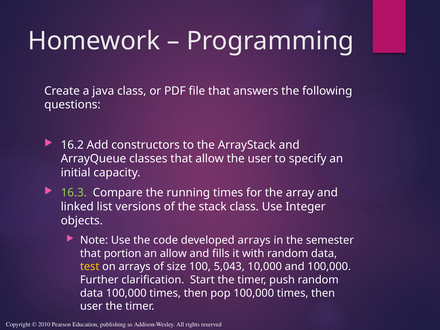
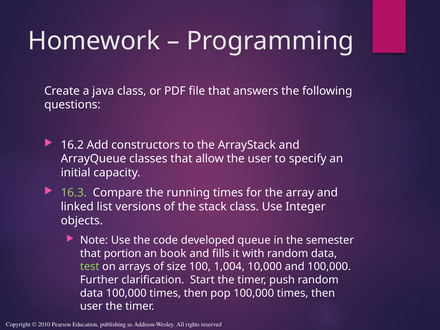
developed arrays: arrays -> queue (254, 240)
an allow: allow -> book (173, 253)
test colour: yellow -> light green (90, 267)
5,043: 5,043 -> 1,004 (229, 267)
